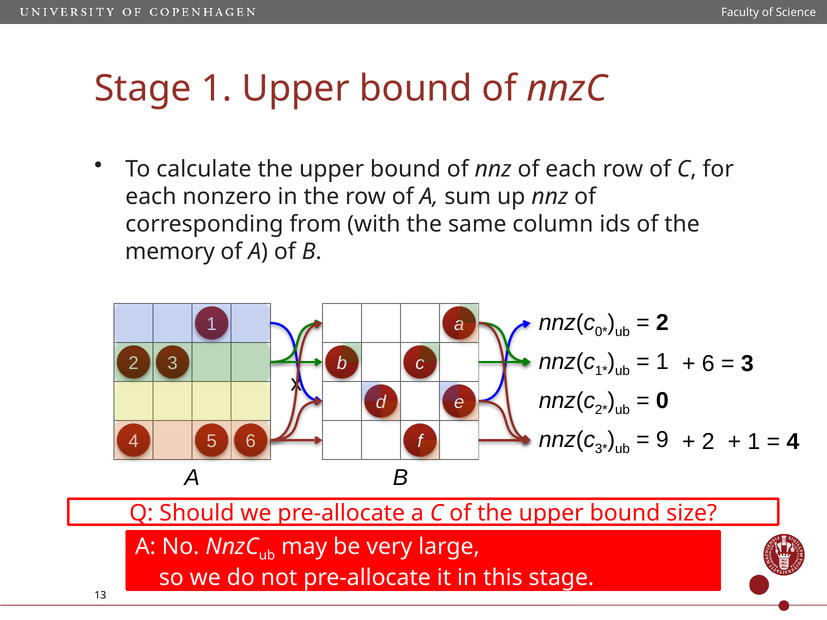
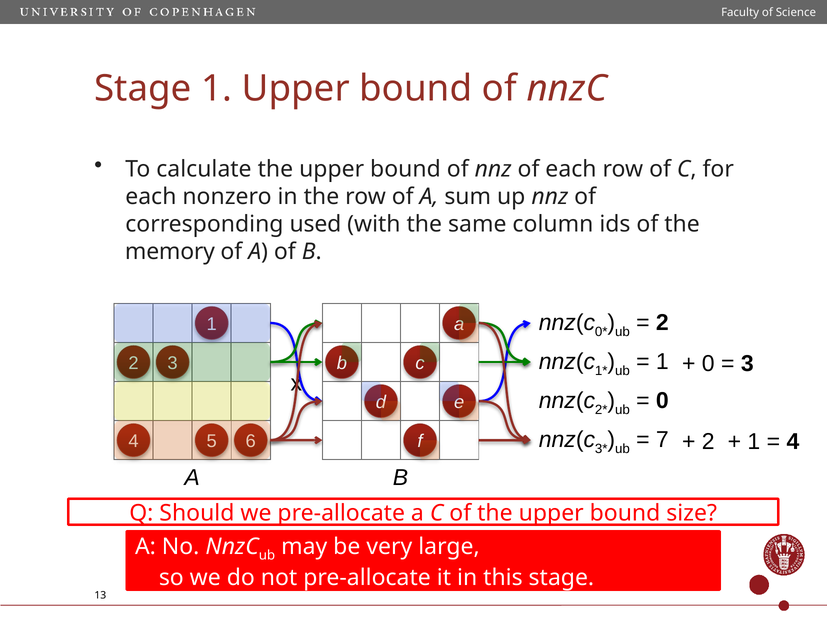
from: from -> used (315, 224)
6: 6 -> 0 (708, 364)
9: 9 -> 7 (662, 440)
